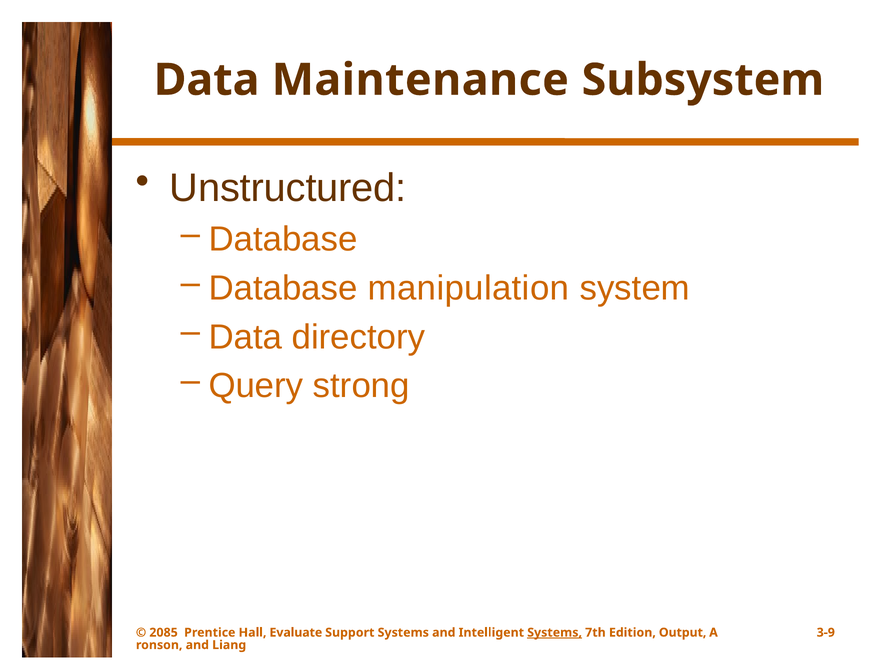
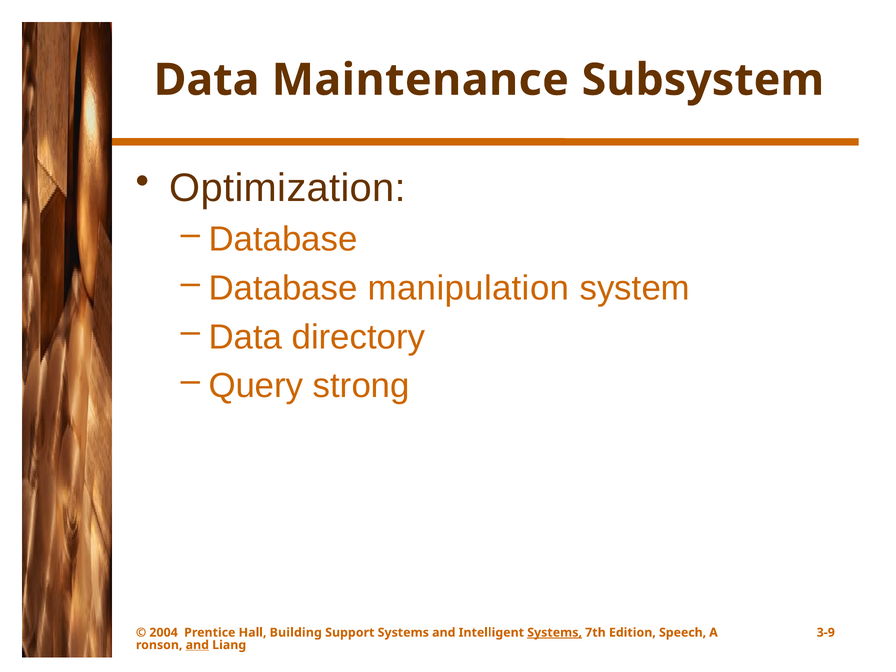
Unstructured: Unstructured -> Optimization (288, 188)
2085: 2085 -> 2004 (164, 633)
Evaluate: Evaluate -> Building (296, 633)
Output: Output -> Speech (683, 633)
and underline: none -> present (197, 645)
